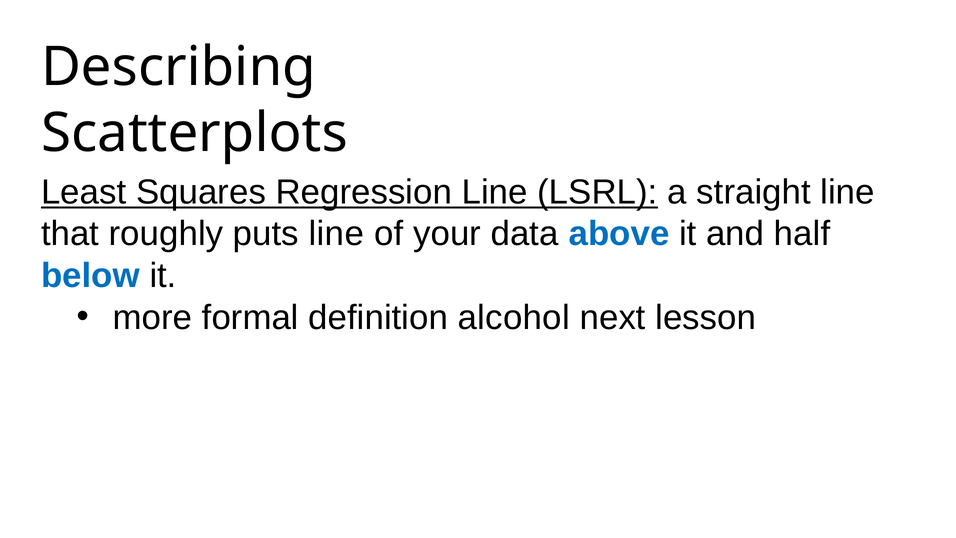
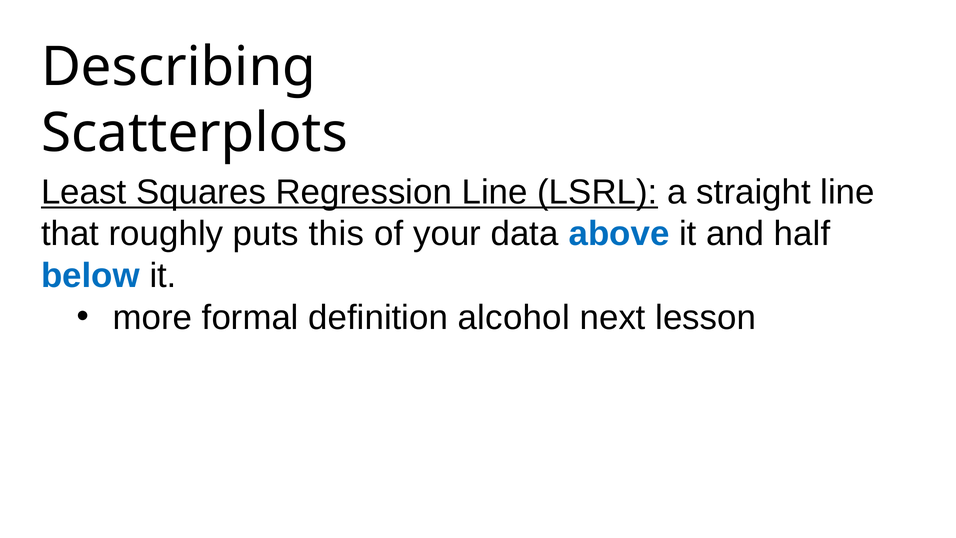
puts line: line -> this (336, 234)
